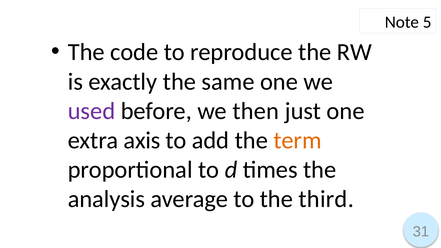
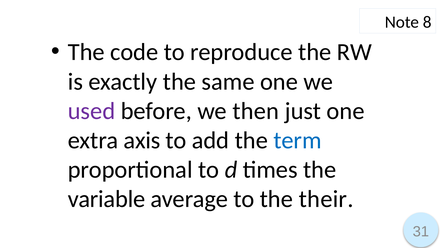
5: 5 -> 8 (427, 22)
term colour: orange -> blue (298, 140)
analysis: analysis -> variable (106, 199)
third: third -> their (326, 199)
